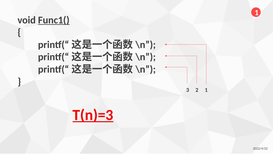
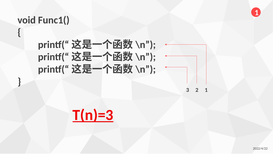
Func1( underline: present -> none (54, 20)
